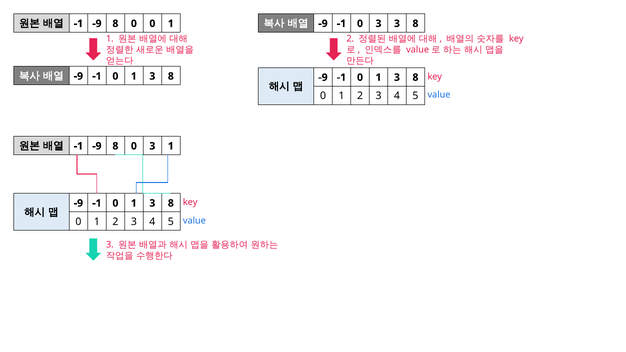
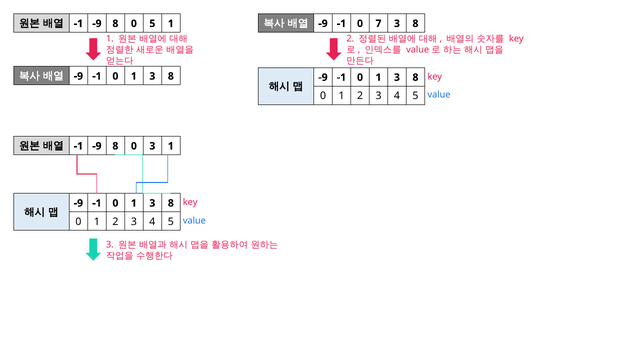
0 0: 0 -> 5 (152, 24)
-1 0 3: 3 -> 7 (378, 24)
